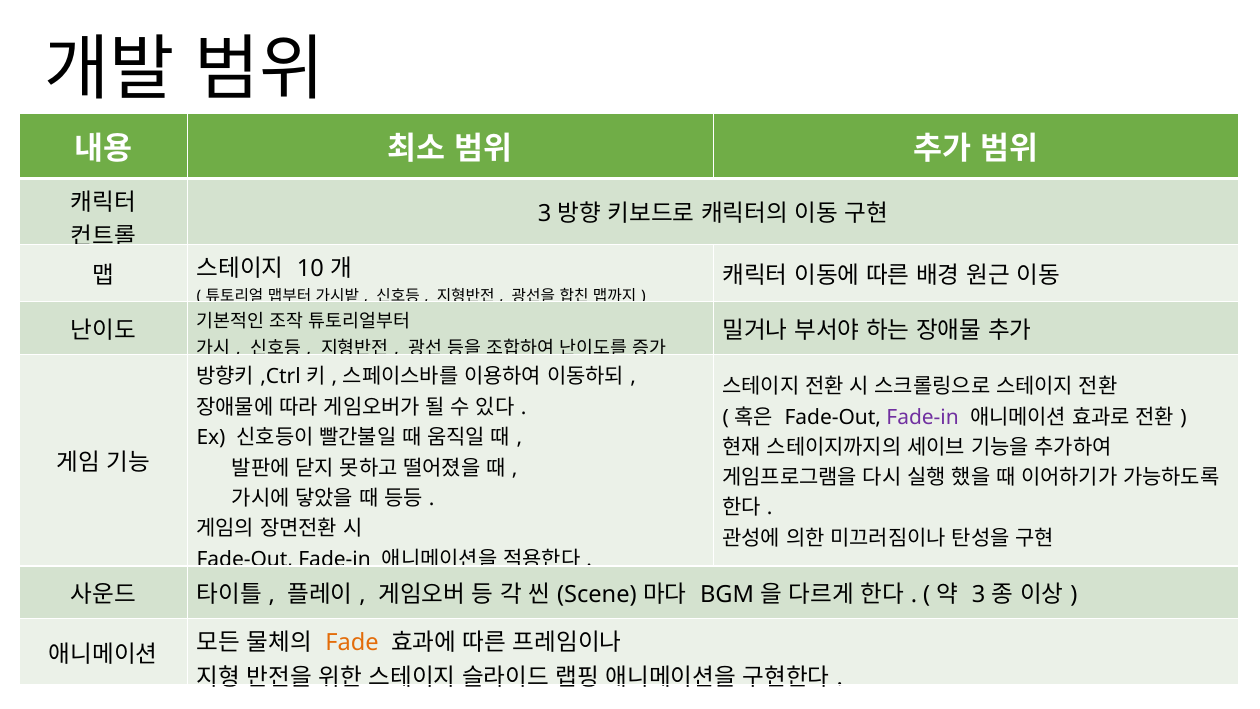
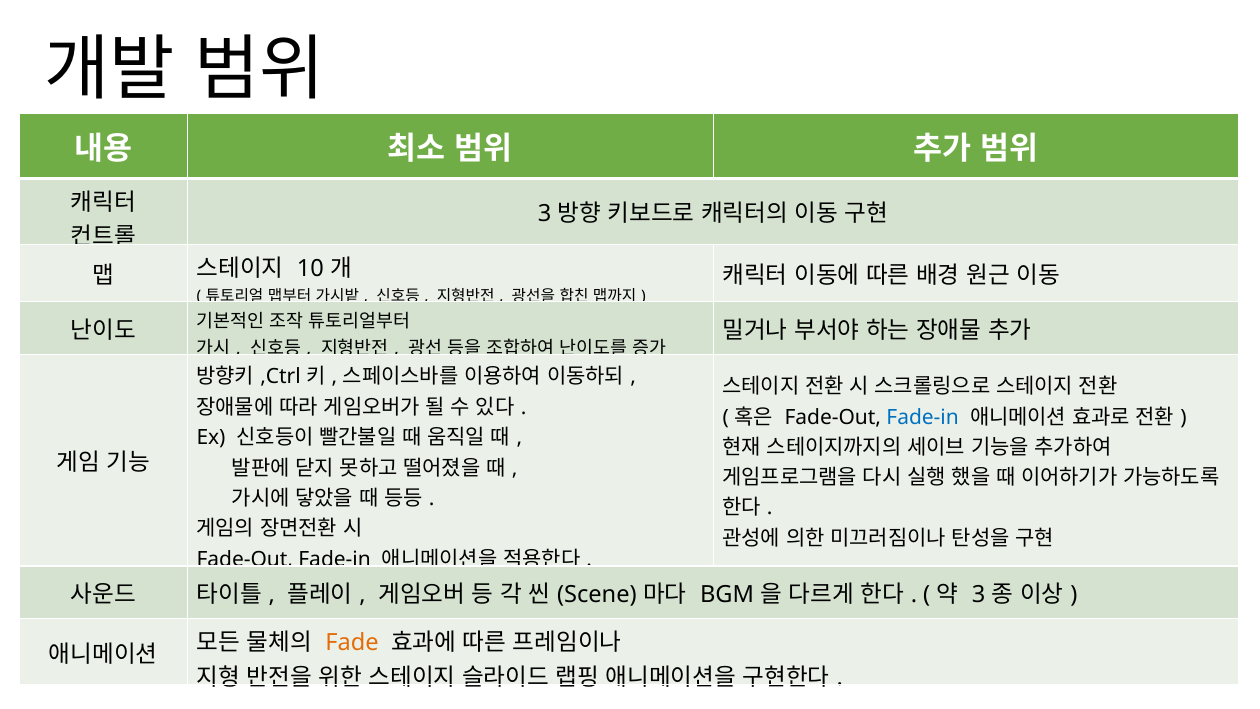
Fade-in colour: purple -> blue (923, 417)
